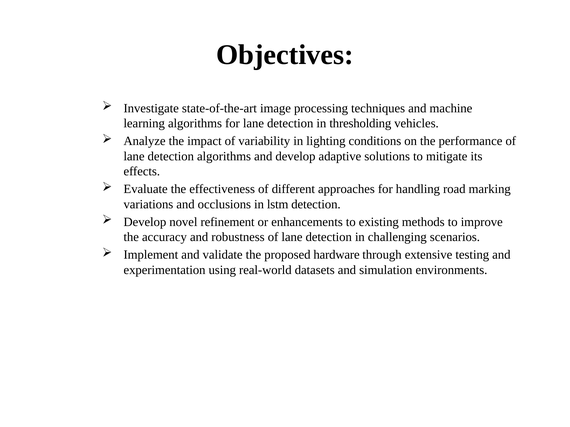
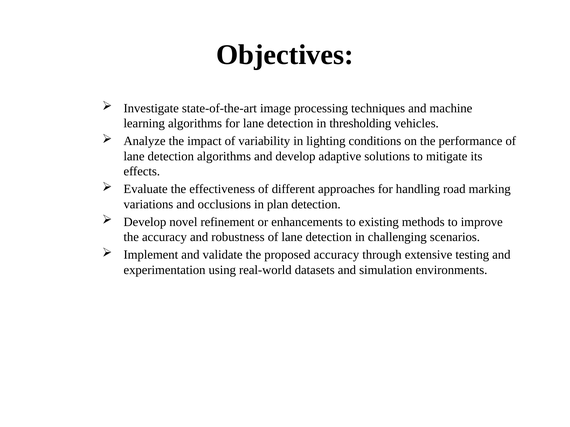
lstm: lstm -> plan (278, 204)
proposed hardware: hardware -> accuracy (336, 255)
